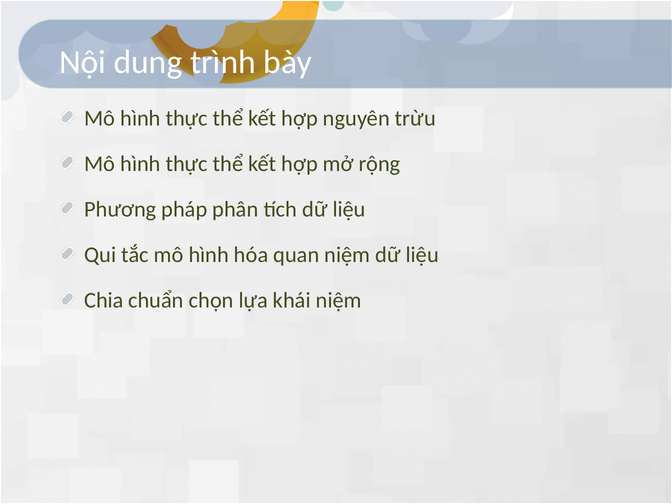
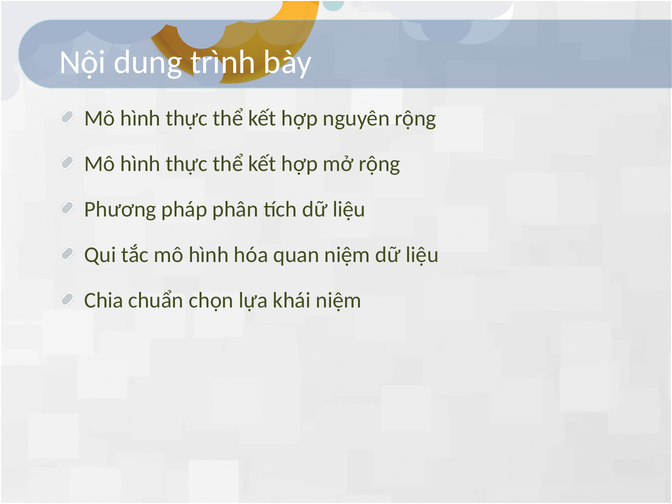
nguyên trừu: trừu -> rộng (416, 118)
